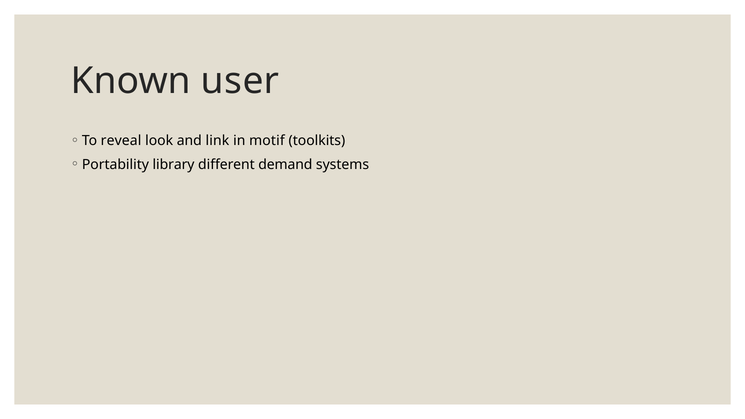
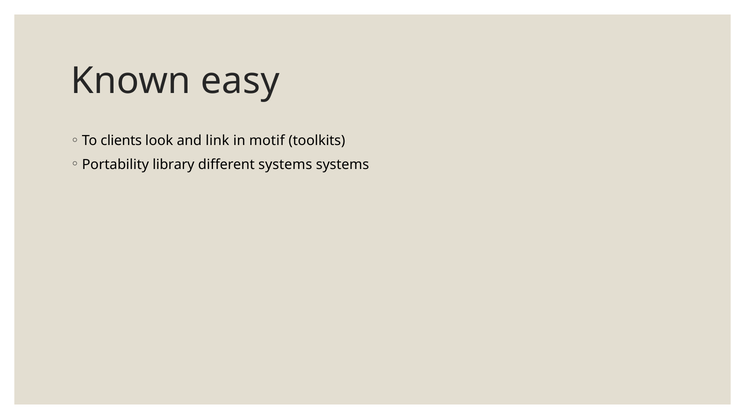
user: user -> easy (240, 81)
reveal: reveal -> clients (121, 141)
different demand: demand -> systems (285, 164)
